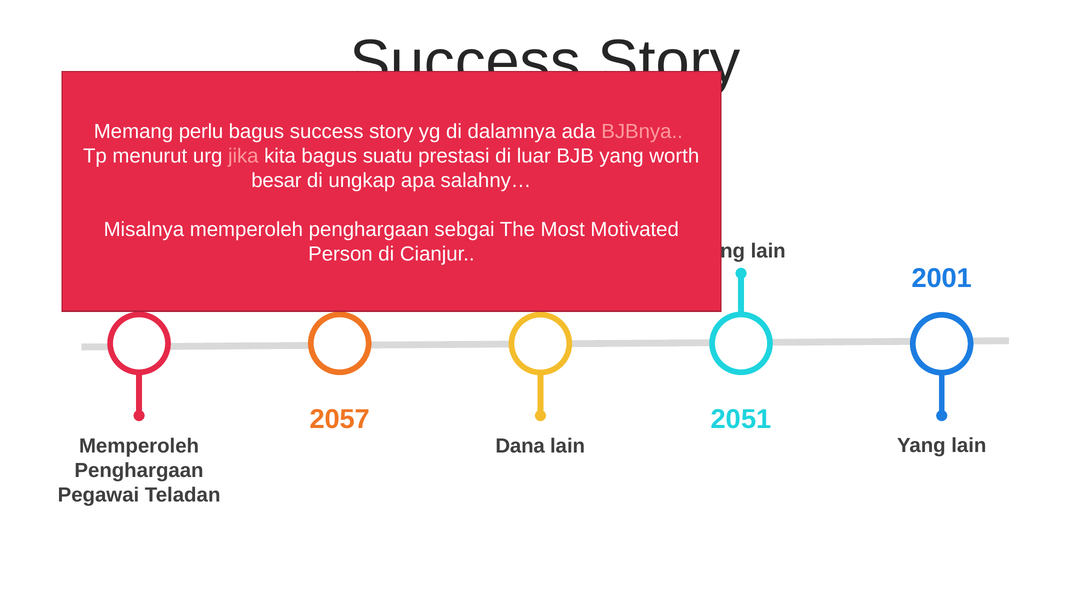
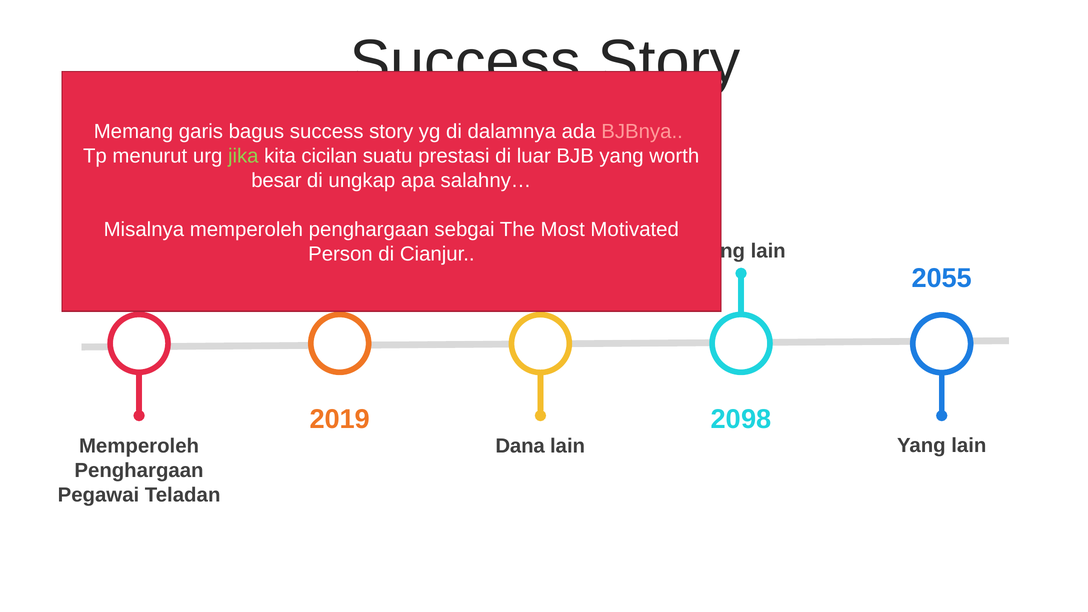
perlu: perlu -> garis (201, 132)
jika colour: pink -> light green (243, 156)
kita bagus: bagus -> cicilan (329, 156)
2001: 2001 -> 2055 (942, 279)
2057: 2057 -> 2019 (340, 419)
2051: 2051 -> 2098 (741, 419)
